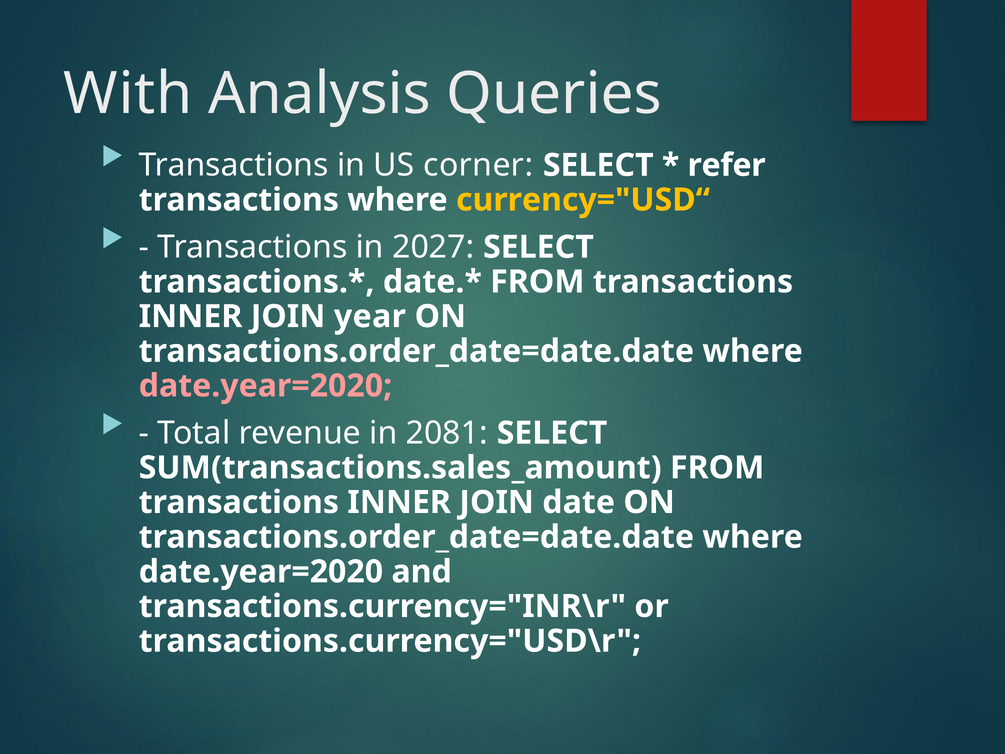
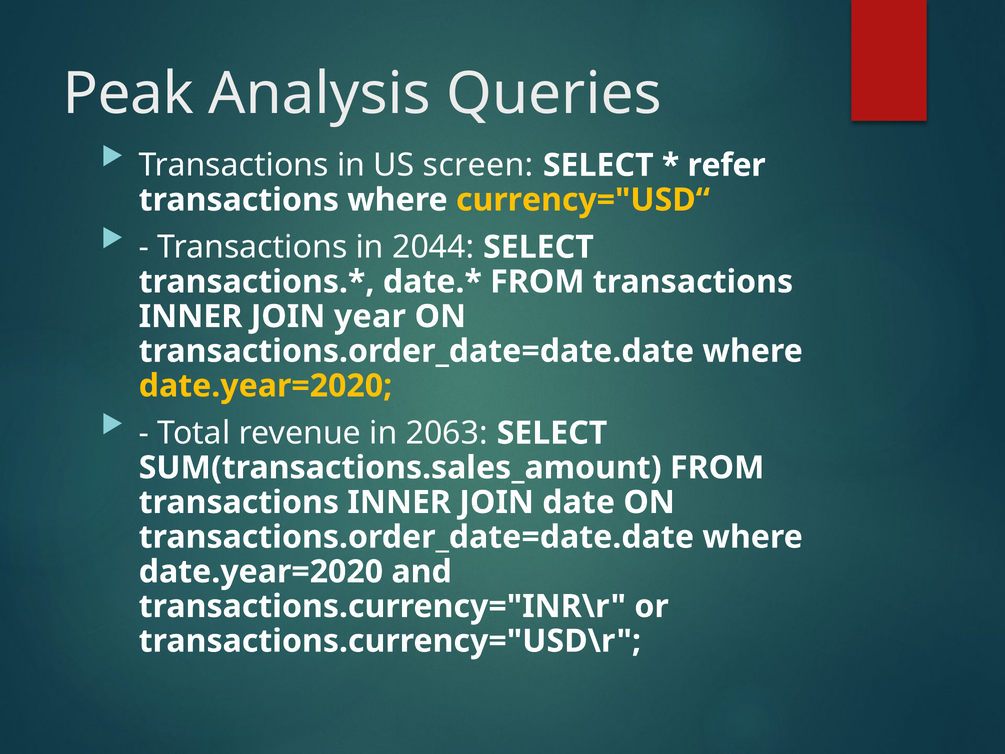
With: With -> Peak (128, 94)
corner: corner -> screen (478, 165)
2027: 2027 -> 2044 (433, 247)
date.year=2020 colour: pink -> yellow (265, 386)
2081: 2081 -> 2063 (447, 433)
